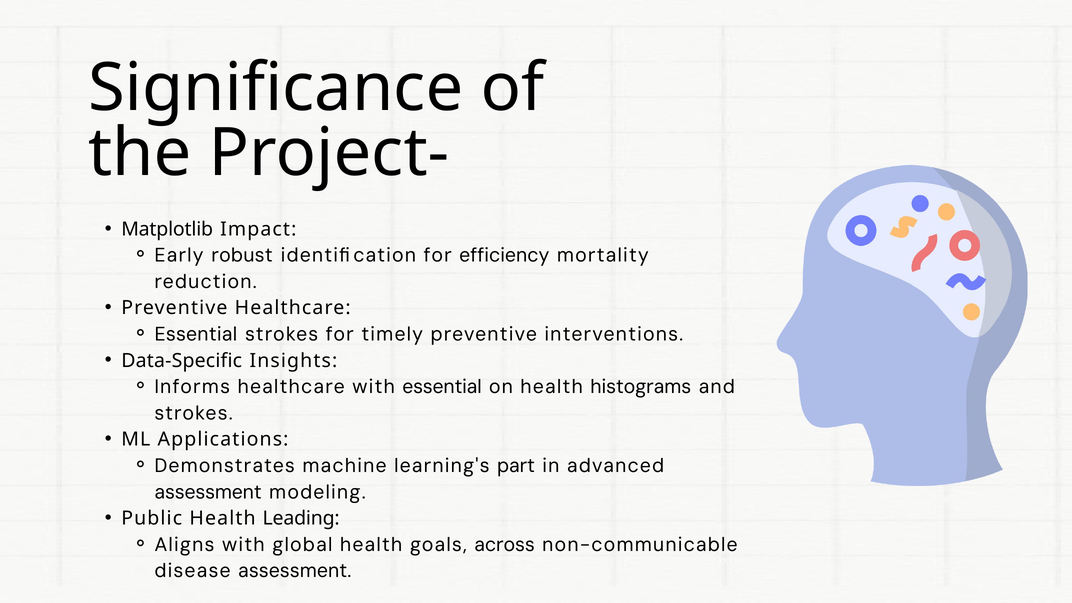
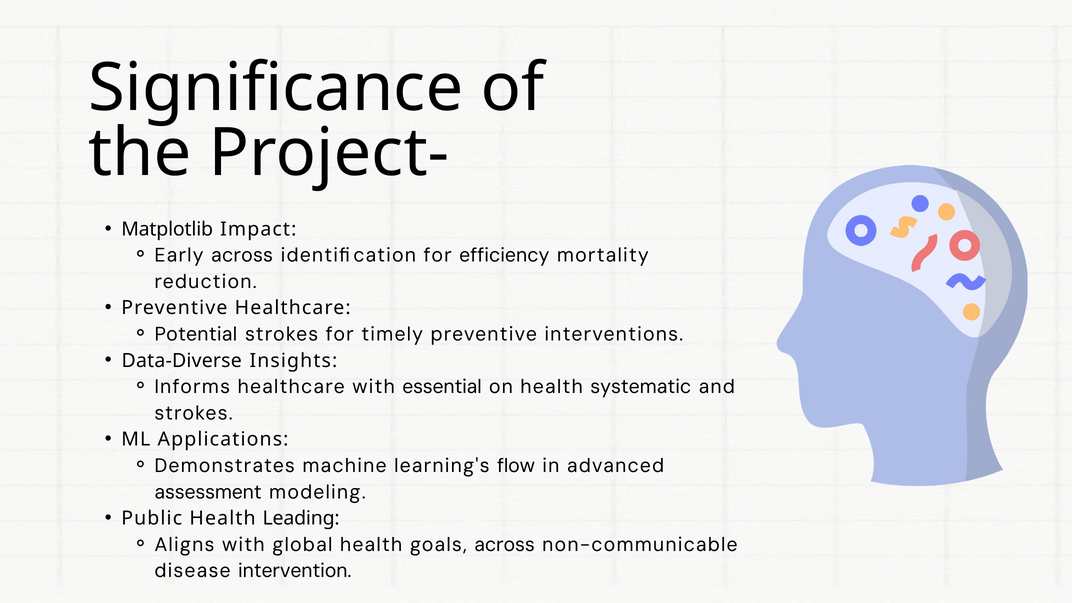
Early robust: robust -> across (242, 255)
Essential: Essential -> Potential (196, 334)
Data-Specific: Data-Specific -> Data-Diverse (182, 361)
histograms: histograms -> systematic (641, 387)
part: part -> flow (516, 466)
disease assessment: assessment -> intervention (295, 571)
